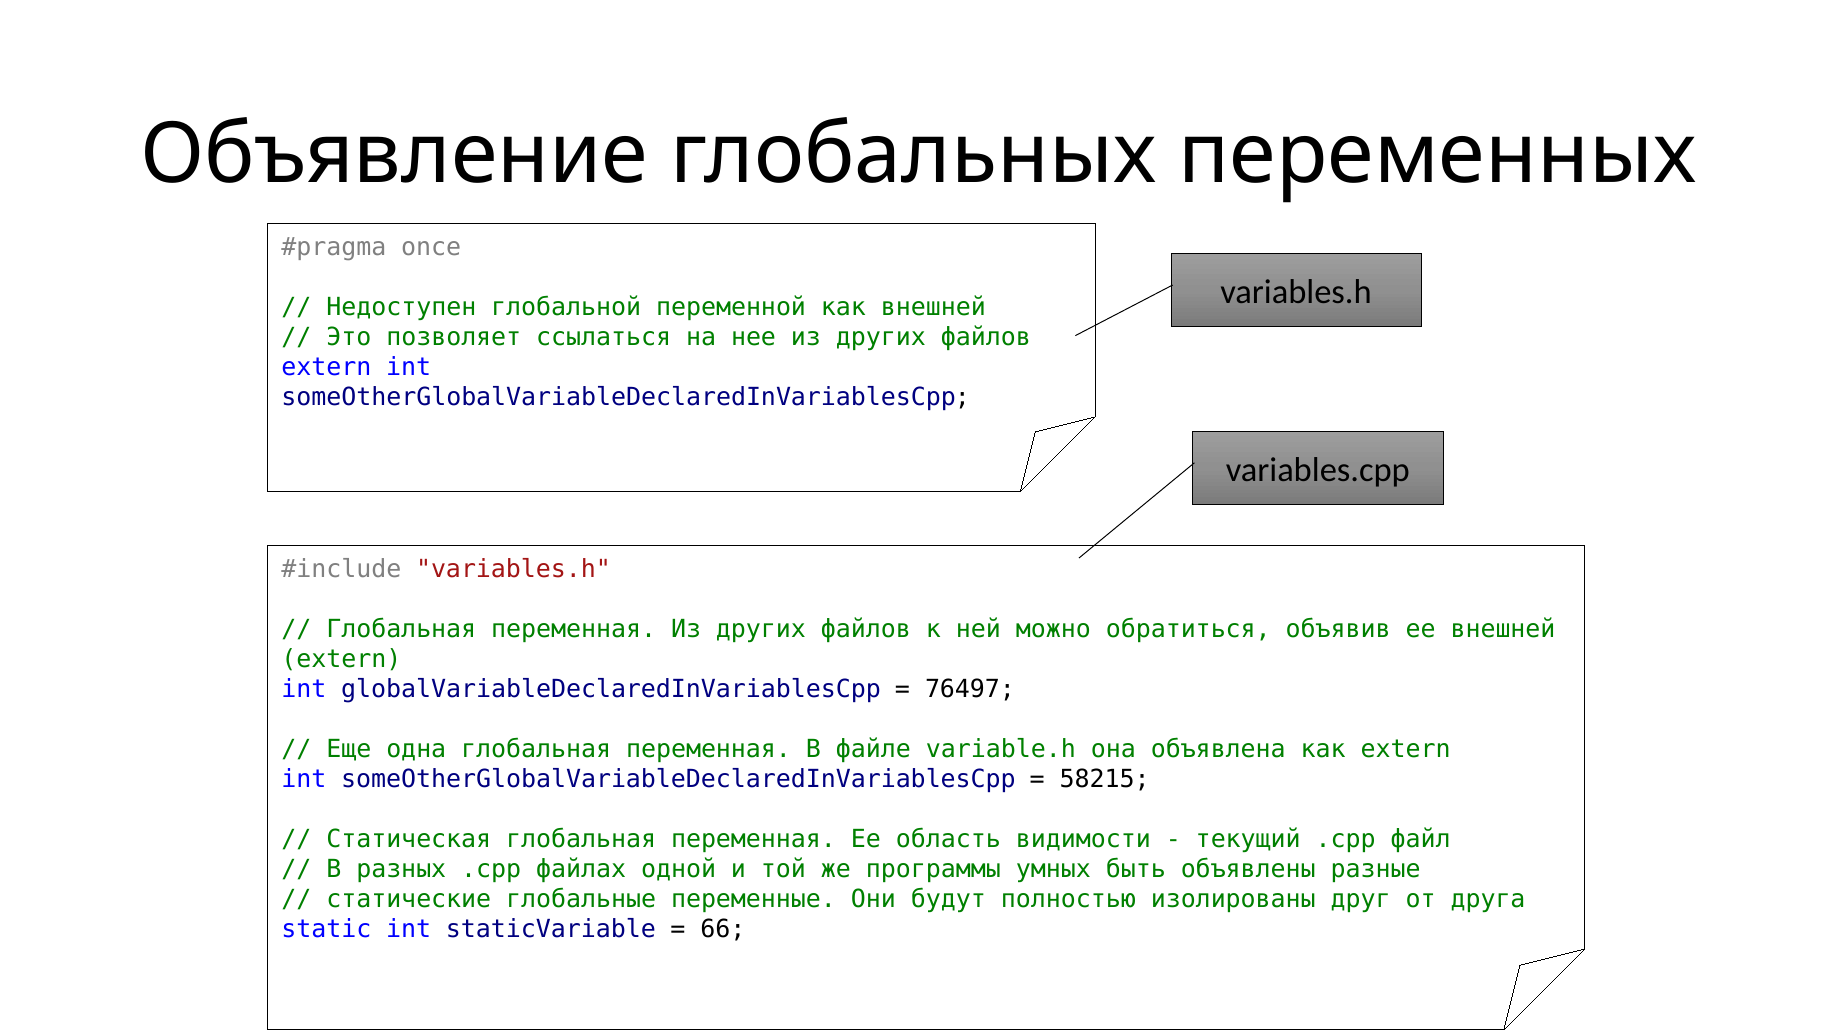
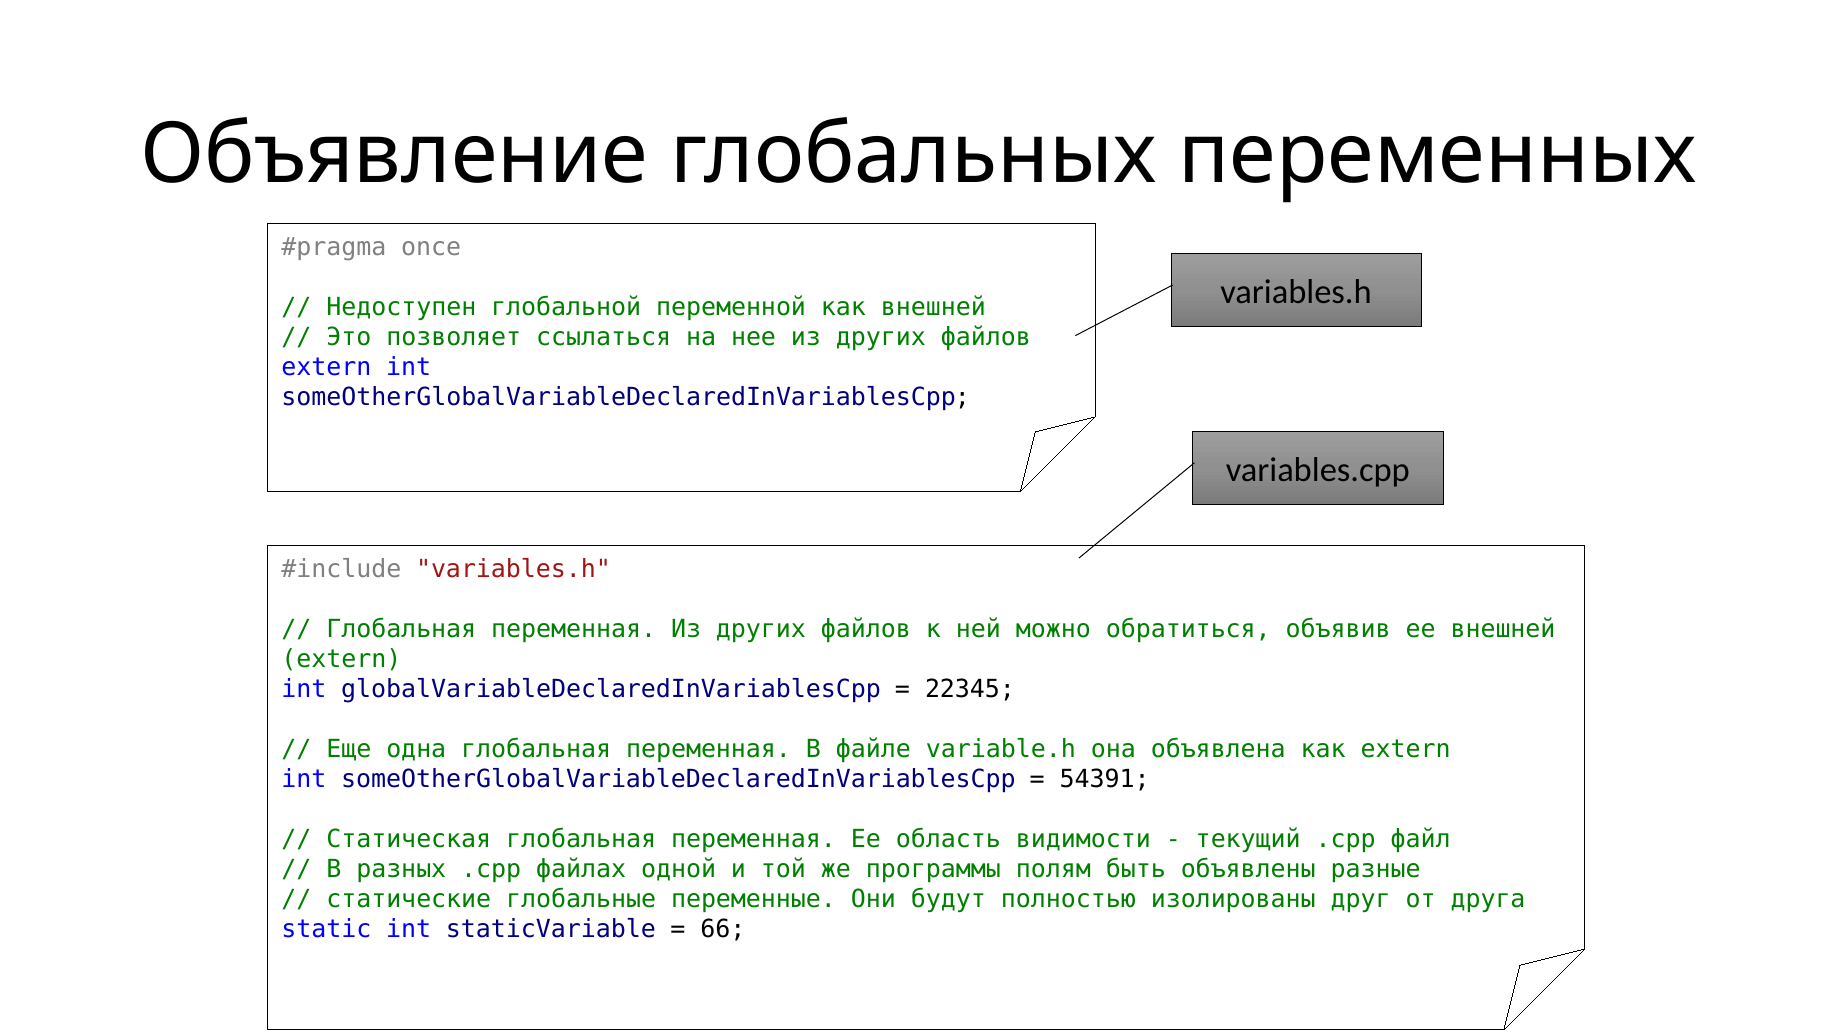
76497: 76497 -> 22345 (970, 689)
58215: 58215 -> 54391 (1105, 779)
умных: умных -> полям (1053, 869)
